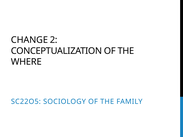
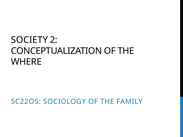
CHANGE: CHANGE -> SOCIETY (29, 40)
